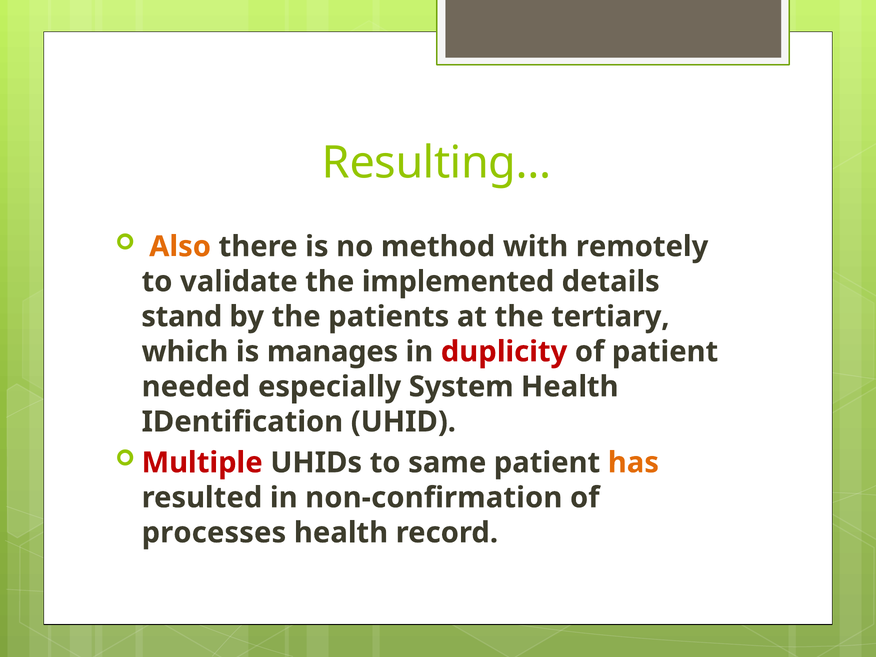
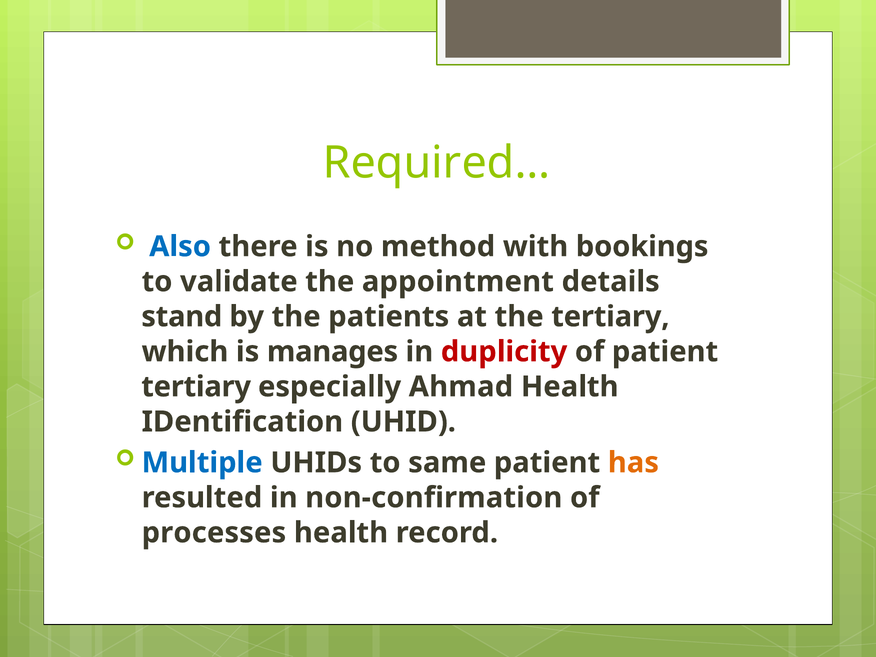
Resulting…: Resulting… -> Required… (436, 163)
Also colour: orange -> blue (180, 247)
remotely: remotely -> bookings (642, 247)
implemented: implemented -> appointment (458, 282)
needed: needed -> tertiary (196, 387)
System: System -> Ahmad (461, 387)
Multiple colour: red -> blue (202, 463)
